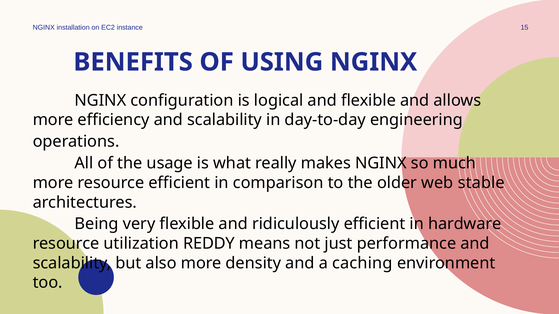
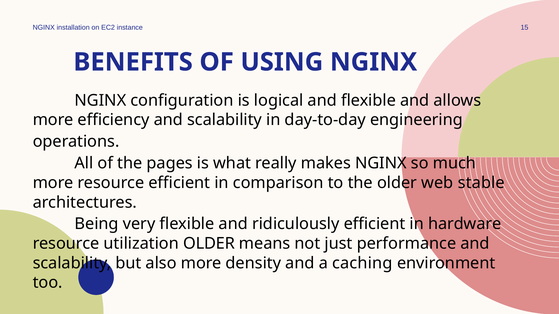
usage: usage -> pages (170, 163)
utilization REDDY: REDDY -> OLDER (209, 244)
